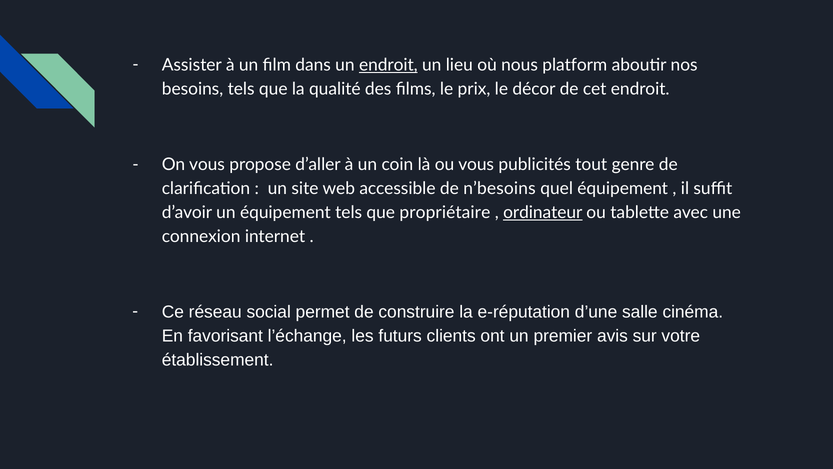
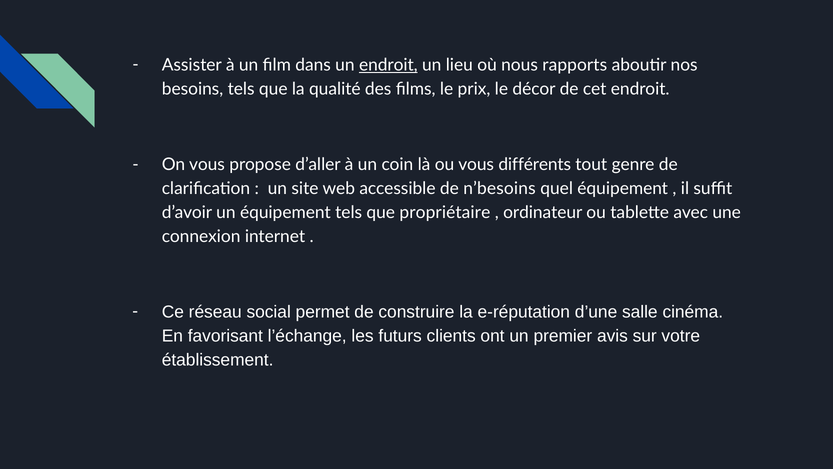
platform: platform -> rapports (575, 65)
publicités: publicités -> différents (535, 165)
ordinateur underline: present -> none (543, 212)
